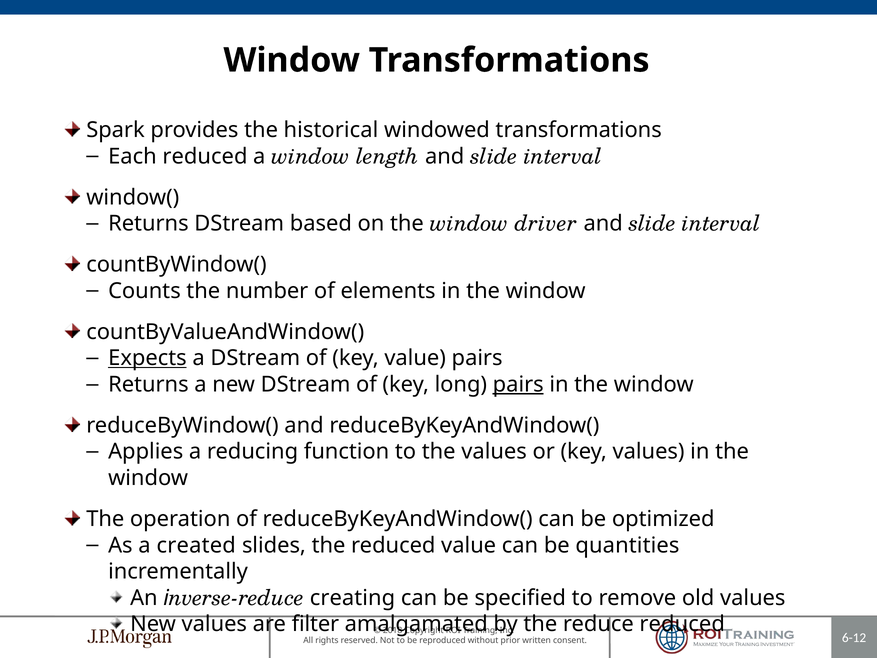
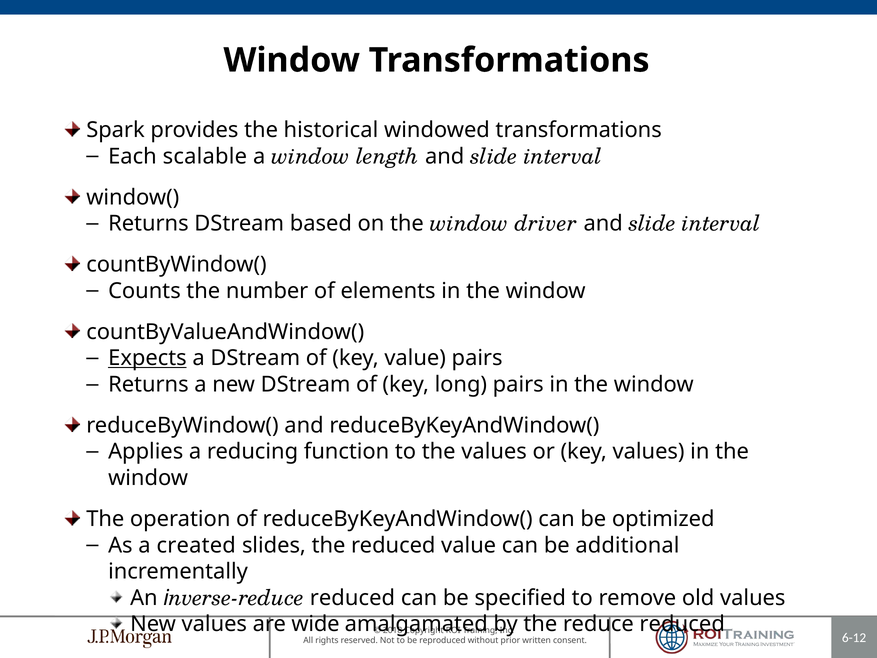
Each reduced: reduced -> scalable (205, 156)
pairs underline: present -> none (518, 384)
quantities: quantities -> additional (627, 545)
inverse-reduce creating: creating -> reduced (352, 598)
filter: filter -> wide (315, 624)
